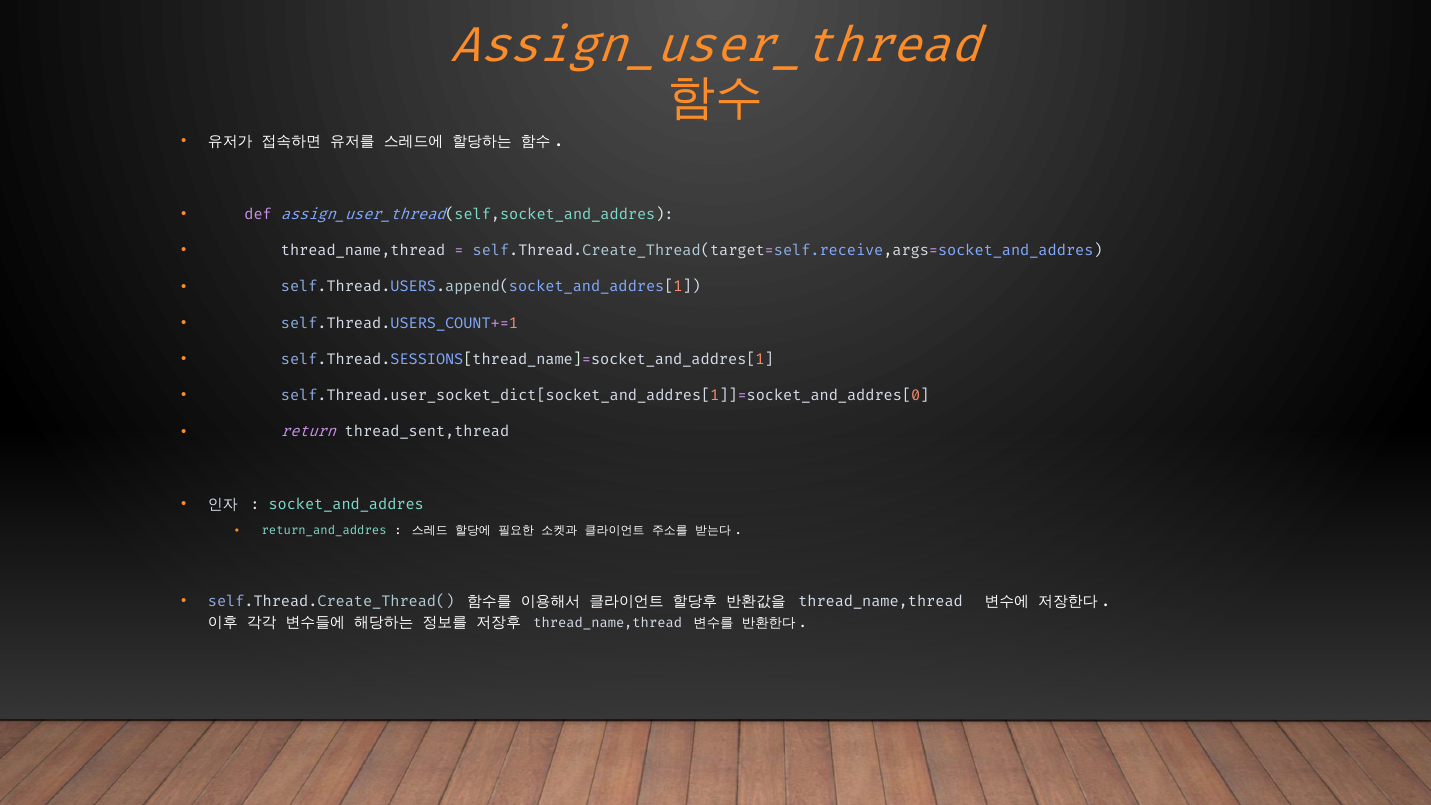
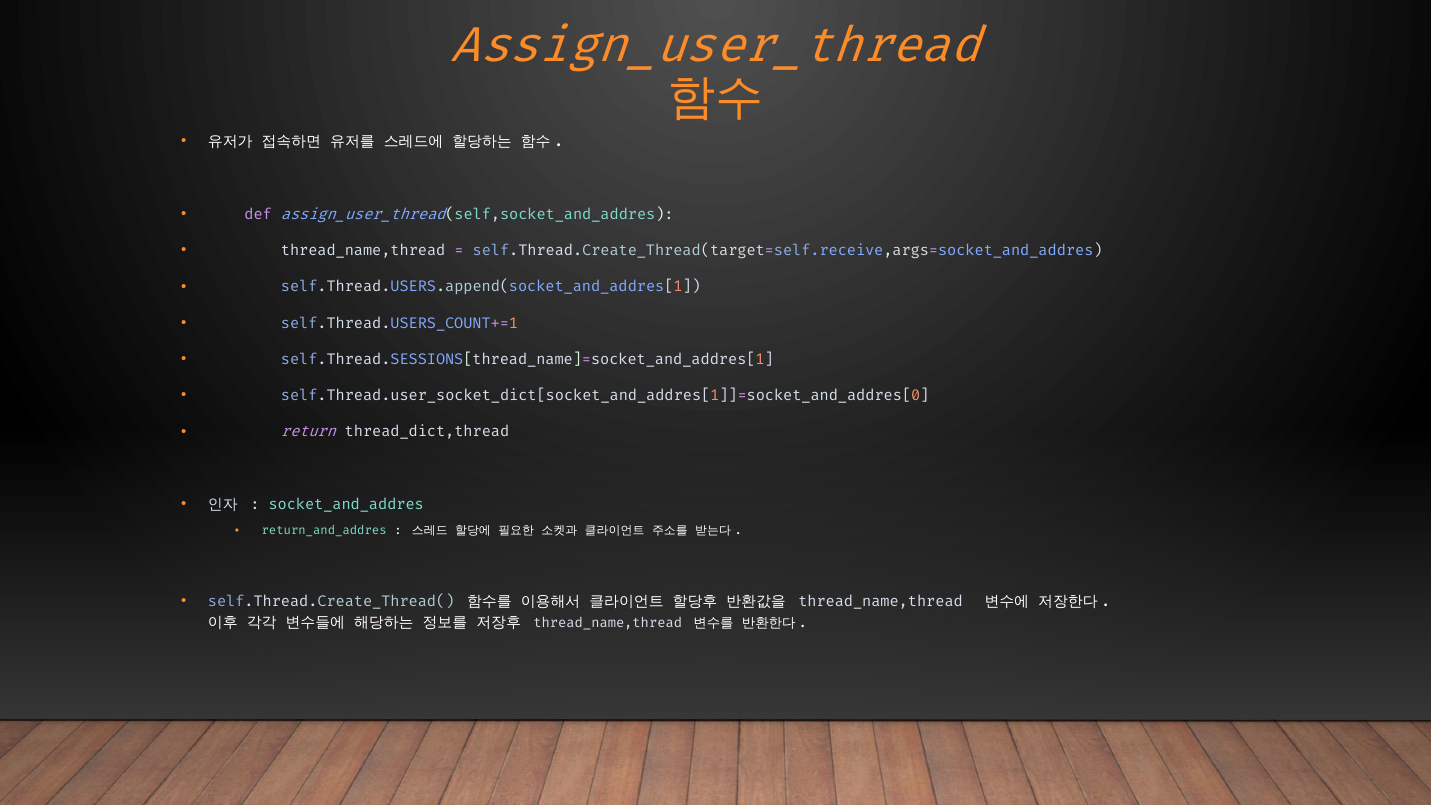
thread_sent,thread: thread_sent,thread -> thread_dict,thread (427, 432)
